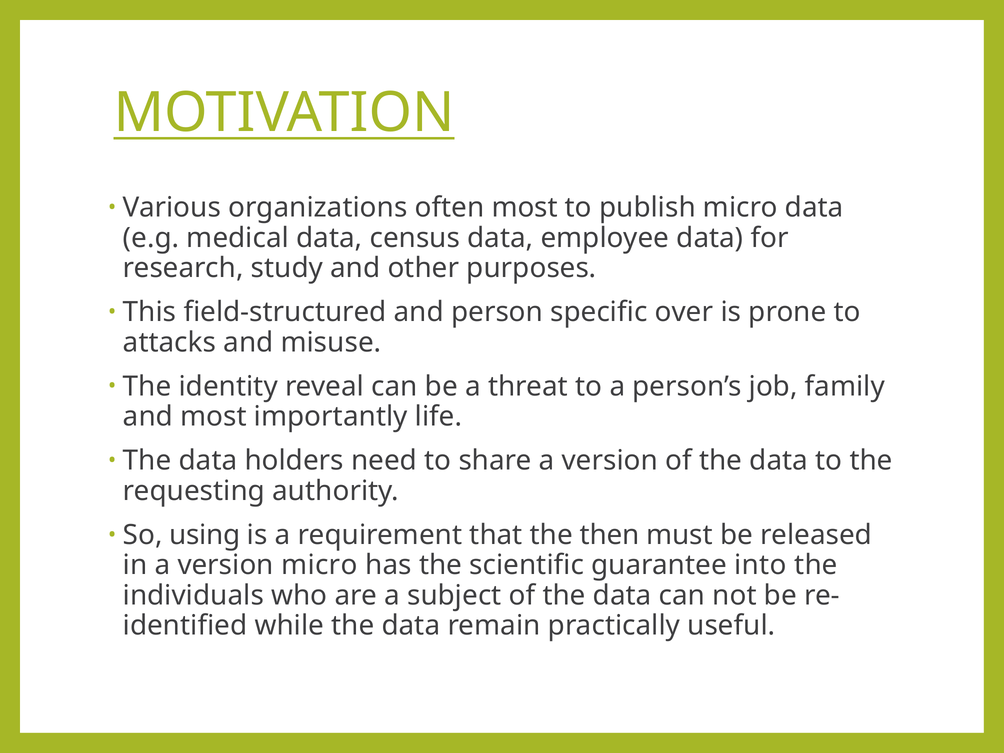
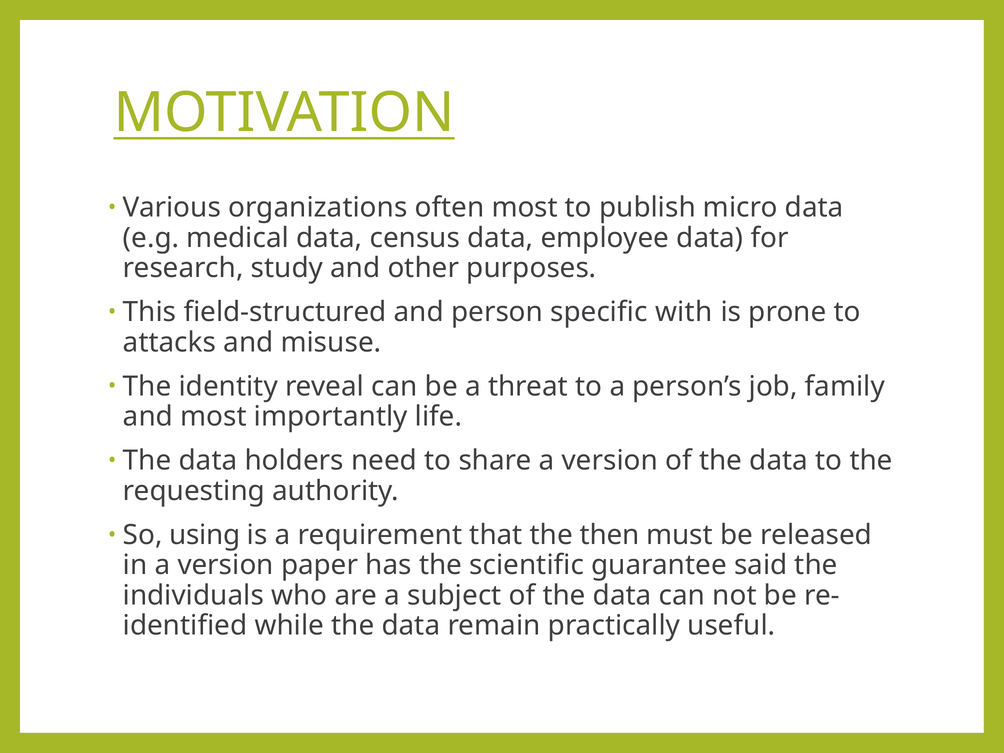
over: over -> with (684, 312)
version micro: micro -> paper (320, 565)
into: into -> said (761, 565)
